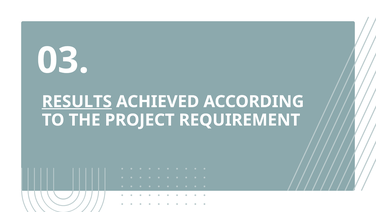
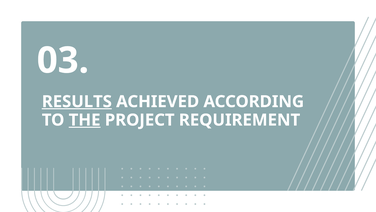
THE underline: none -> present (85, 120)
